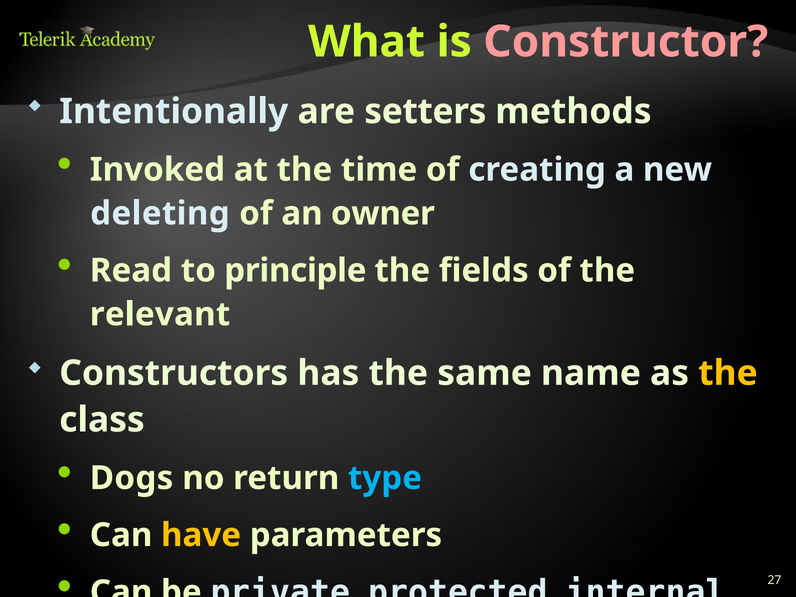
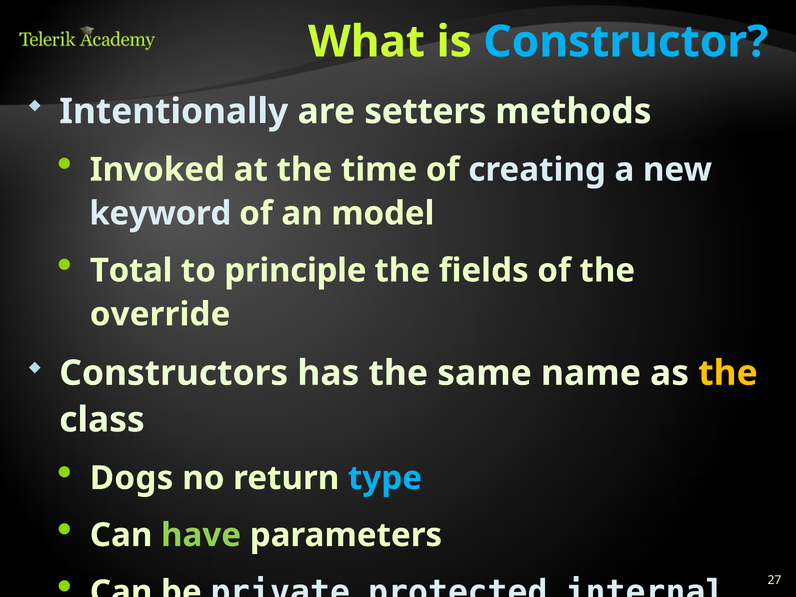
Constructor colour: pink -> light blue (626, 42)
deleting: deleting -> keyword (160, 213)
owner: owner -> model (383, 213)
Read: Read -> Total (131, 271)
relevant: relevant -> override (160, 314)
have colour: yellow -> light green (201, 535)
